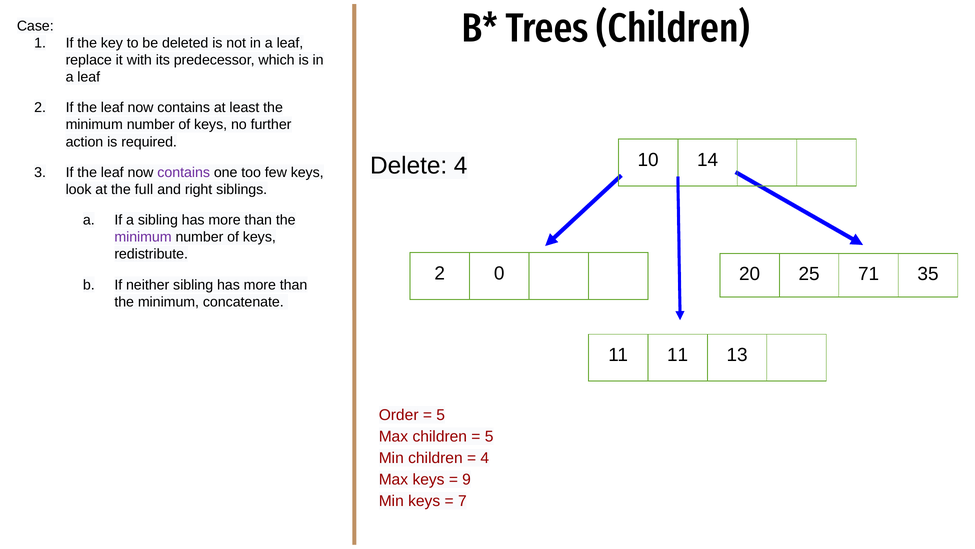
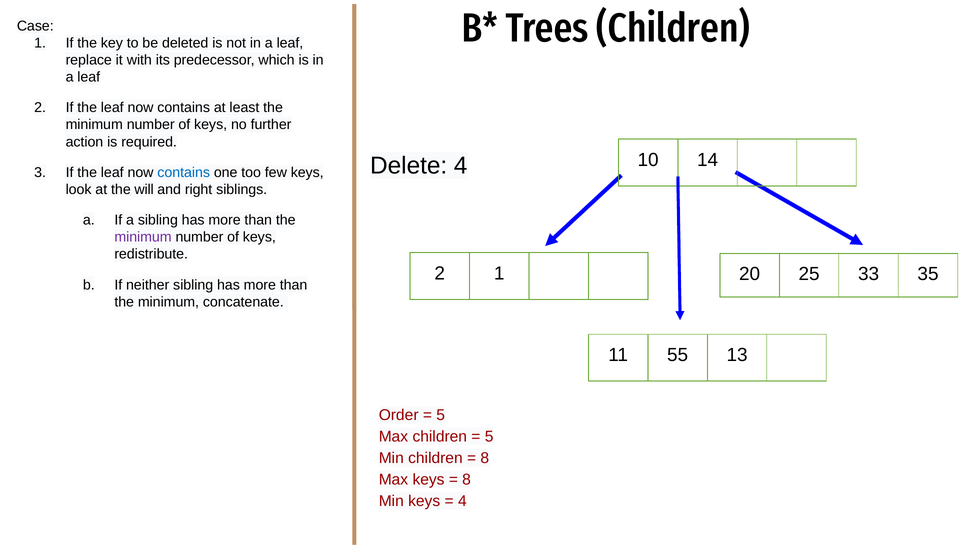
contains colour: purple -> blue (184, 172)
full: full -> will (144, 189)
2 0: 0 -> 1 (499, 273)
71: 71 -> 33 (869, 274)
11 11: 11 -> 55 (678, 355)
4: 4 -> 8 (485, 458)
9: 9 -> 8 (467, 479)
7: 7 -> 4 (462, 501)
